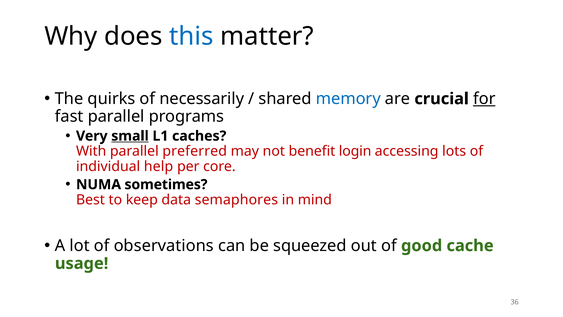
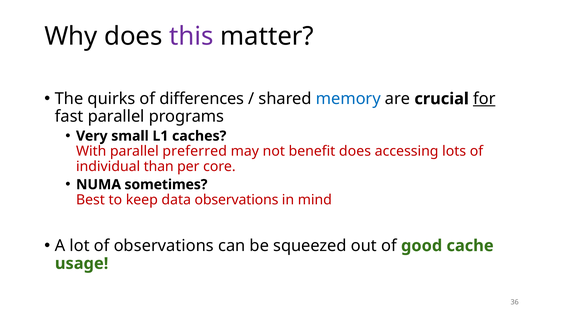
this colour: blue -> purple (191, 36)
necessarily: necessarily -> differences (202, 99)
small underline: present -> none (130, 136)
benefit login: login -> does (355, 151)
help: help -> than (159, 166)
data semaphores: semaphores -> observations (236, 200)
